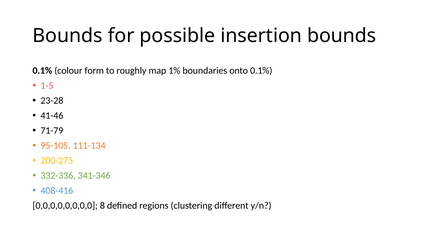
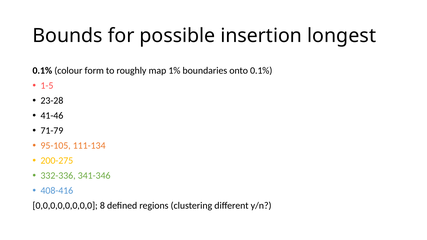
insertion bounds: bounds -> longest (342, 36)
